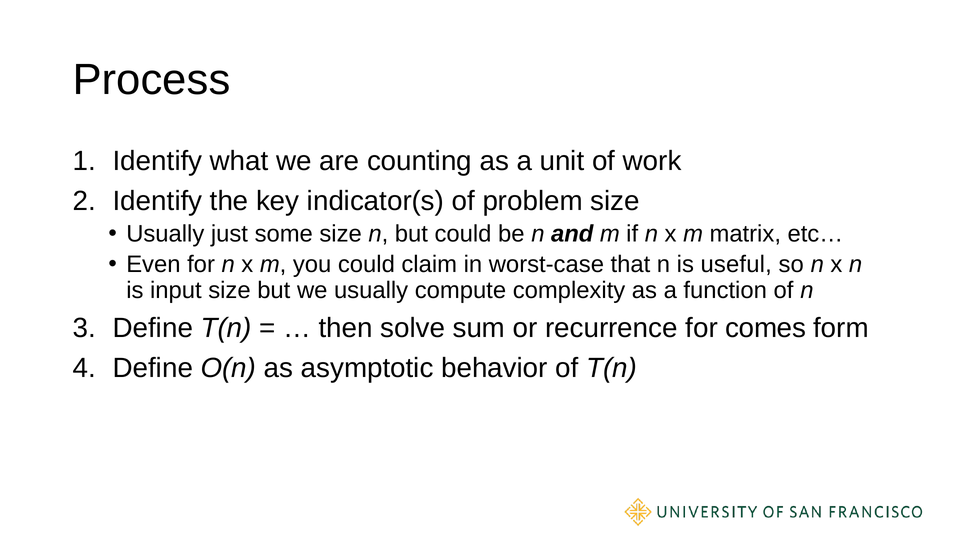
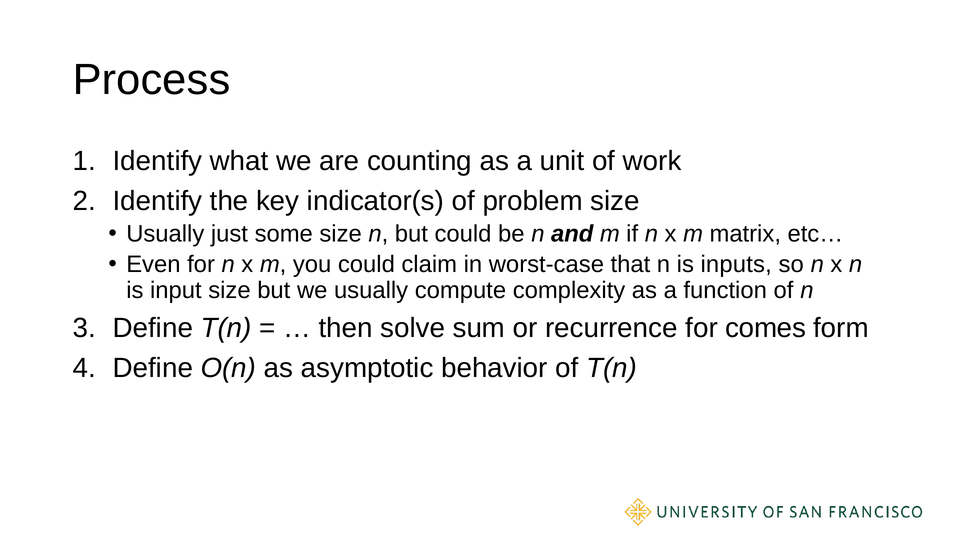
useful: useful -> inputs (736, 265)
